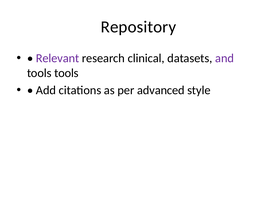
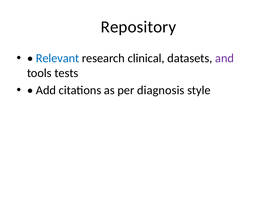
Relevant colour: purple -> blue (58, 58)
tools tools: tools -> tests (66, 73)
advanced: advanced -> diagnosis (161, 90)
